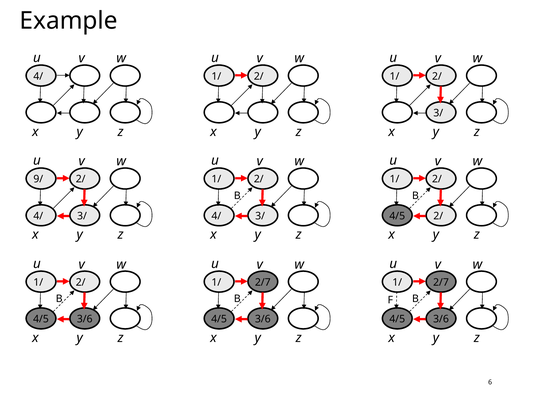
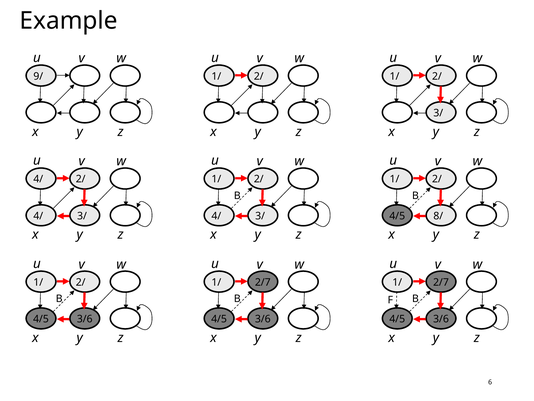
4/: 4/ -> 9/ (38, 76)
9/: 9/ -> 4/ (38, 179)
4/5 2/: 2/ -> 8/ (438, 216)
